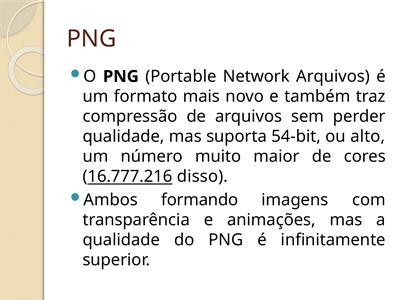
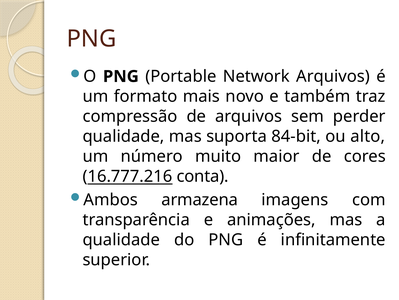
54-bit: 54-bit -> 84-bit (296, 136)
disso: disso -> conta (203, 176)
formando: formando -> armazena (200, 199)
